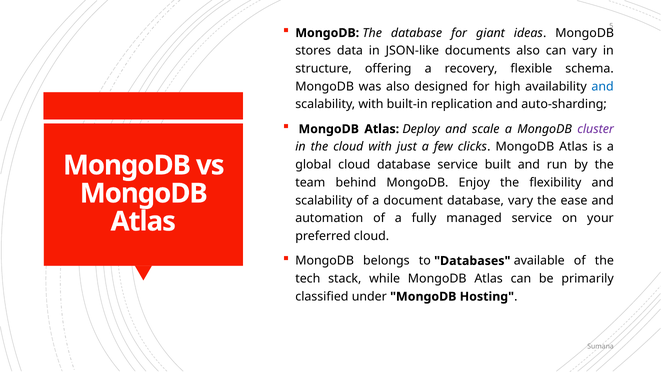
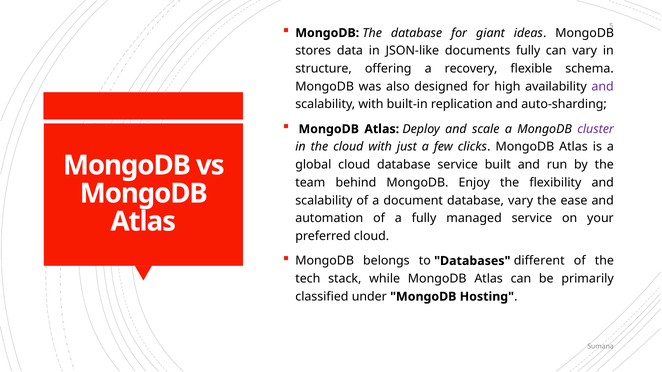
documents also: also -> fully (528, 51)
and colour: blue -> purple (603, 87)
available: available -> different (539, 261)
